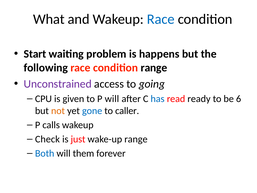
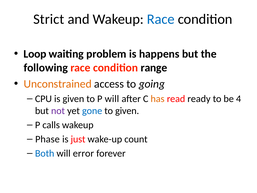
What: What -> Strict (49, 19)
Start: Start -> Loop (35, 54)
Unconstrained colour: purple -> orange (58, 84)
has colour: blue -> orange (158, 99)
6: 6 -> 4 (239, 99)
not colour: orange -> purple (58, 111)
to caller: caller -> given (127, 111)
Check: Check -> Phase (47, 139)
wake-up range: range -> count (136, 139)
them: them -> error (83, 153)
